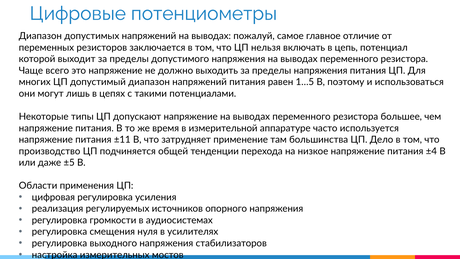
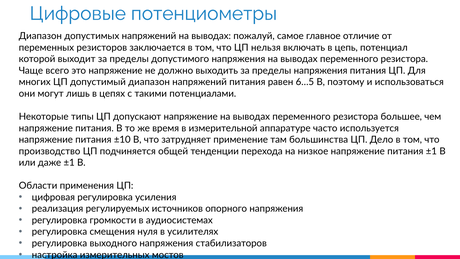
1…5: 1…5 -> 6…5 (305, 82)
±11: ±11 -> ±10 (122, 140)
питания ±4: ±4 -> ±1 (431, 151)
даже ±5: ±5 -> ±1 (69, 163)
